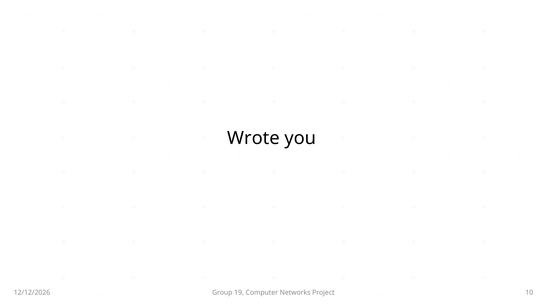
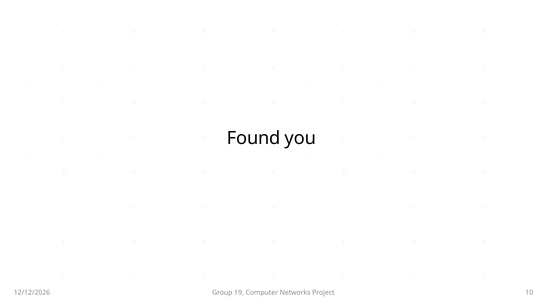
Wrote: Wrote -> Found (254, 138)
